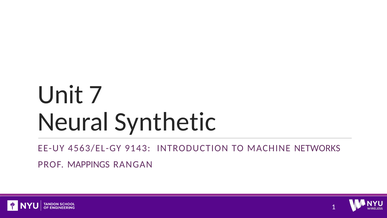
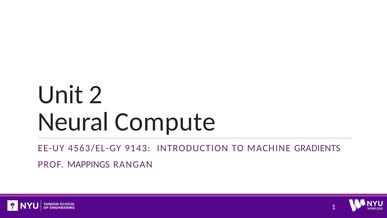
7: 7 -> 2 (95, 94)
Synthetic: Synthetic -> Compute (165, 122)
NETWORKS: NETWORKS -> GRADIENTS (317, 148)
